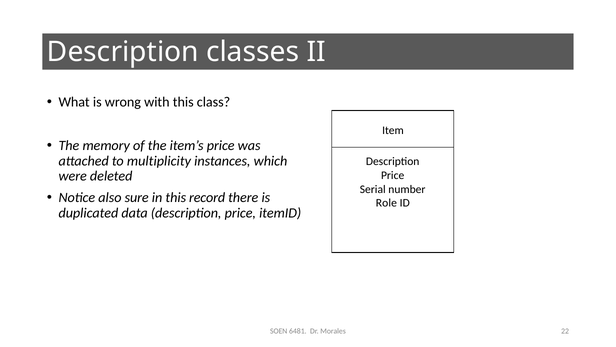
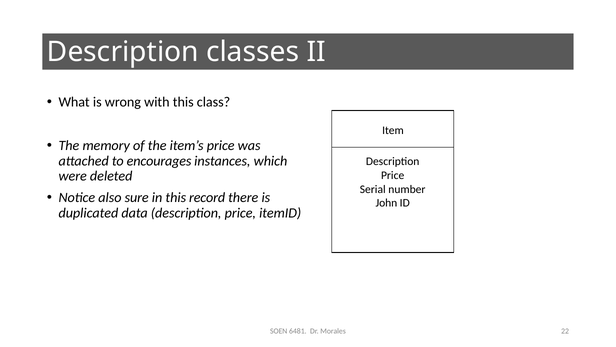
multiplicity: multiplicity -> encourages (159, 161)
Role: Role -> John (386, 203)
